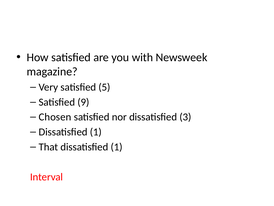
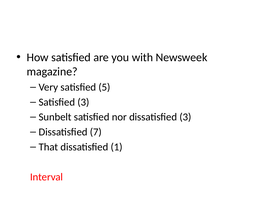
Satisfied 9: 9 -> 3 (83, 102)
Chosen: Chosen -> Sunbelt (55, 117)
1: 1 -> 7 (96, 132)
